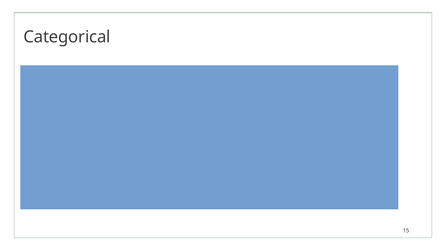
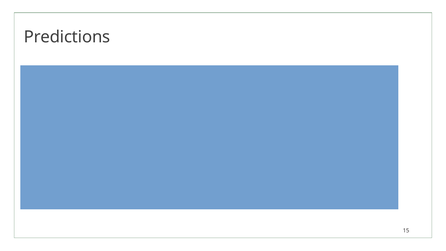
Categorical: Categorical -> Predictions (67, 37)
